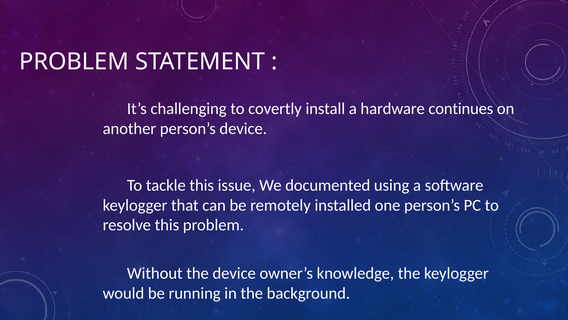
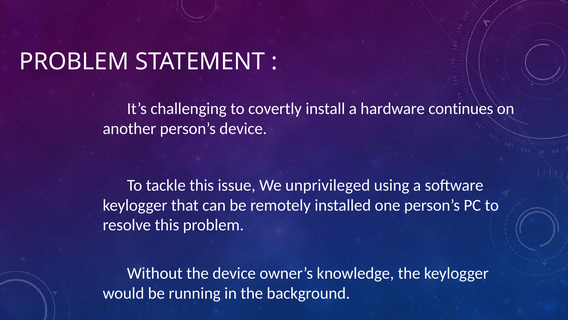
documented: documented -> unprivileged (328, 185)
